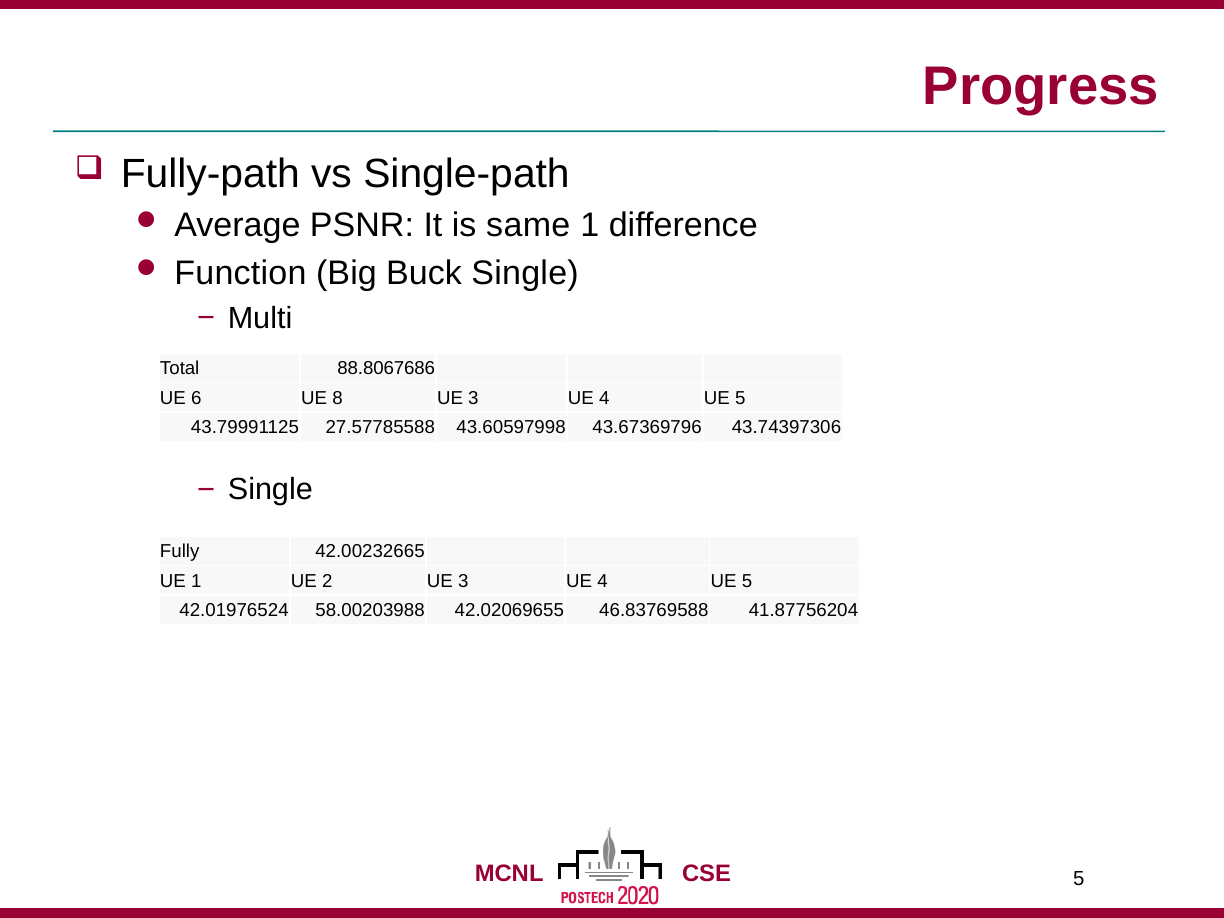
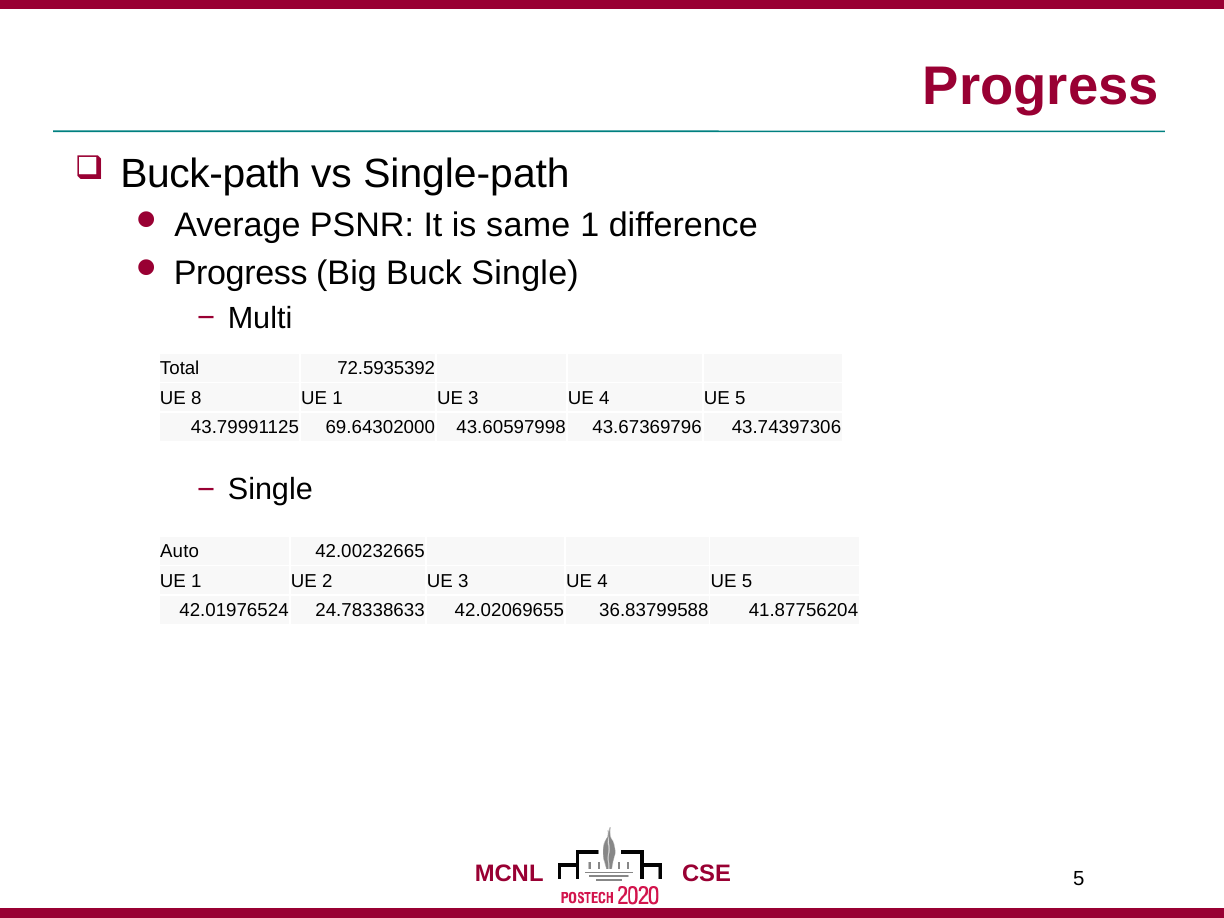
Fully-path: Fully-path -> Buck-path (210, 174)
Function: Function -> Progress (241, 273)
88.8067686: 88.8067686 -> 72.5935392 (386, 369)
6: 6 -> 8 (196, 398)
8: 8 -> 1 (337, 398)
27.57785588: 27.57785588 -> 69.64302000 (380, 428)
Fully: Fully -> Auto (180, 552)
58.00203988: 58.00203988 -> 24.78338633 (370, 611)
46.83769588: 46.83769588 -> 36.83799588 (654, 611)
